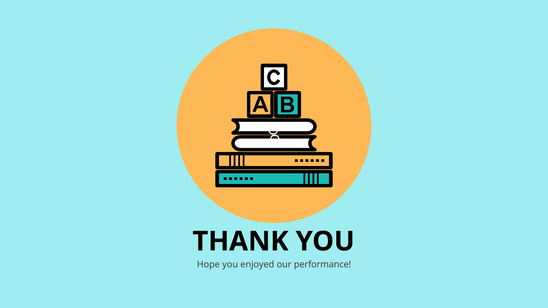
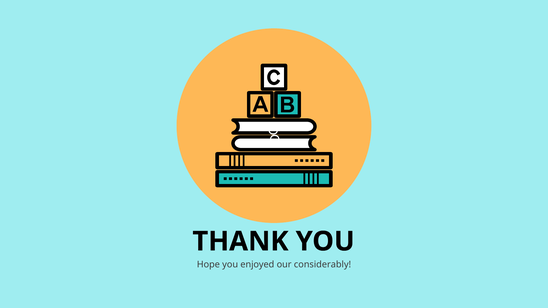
performance: performance -> considerably (322, 265)
